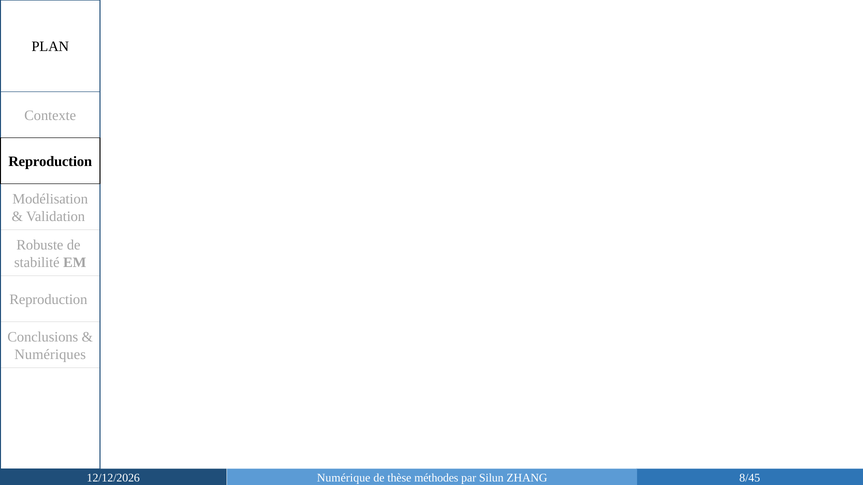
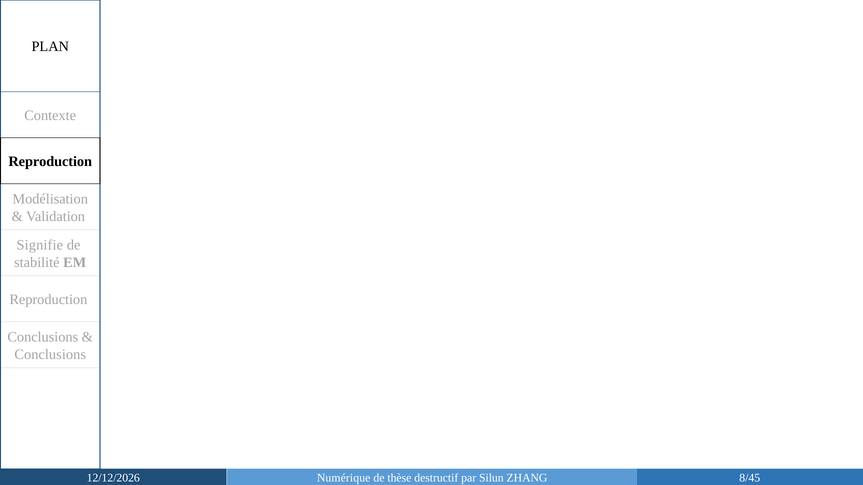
Robuste: Robuste -> Signifie (40, 245)
Numériques: Numériques -> Conclusions (50, 355)
méthodes: méthodes -> destructif (436, 478)
